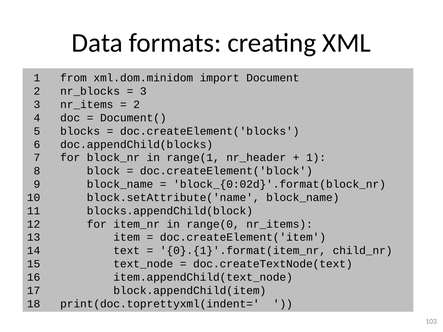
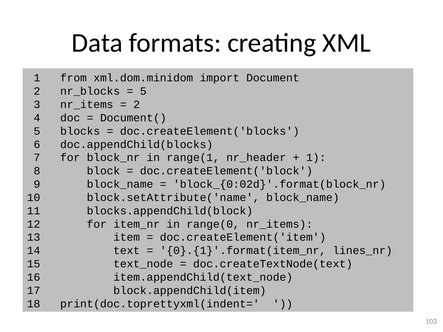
3: 3 -> 5 (143, 91)
child_nr: child_nr -> lines_nr (363, 251)
